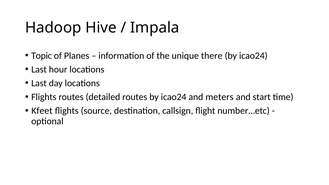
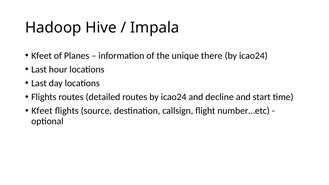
Topic: Topic -> Kfeet (42, 56)
meters: meters -> decline (220, 97)
